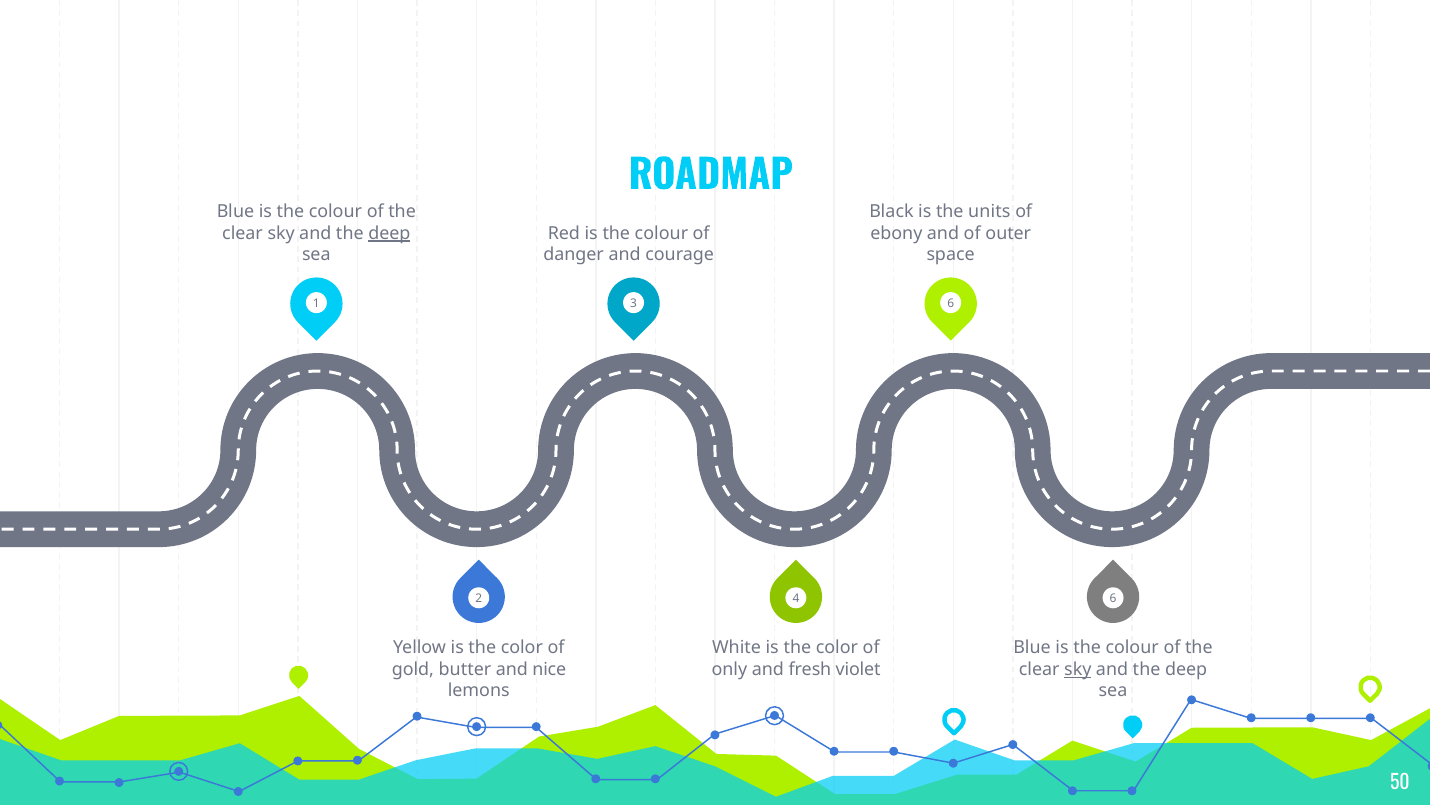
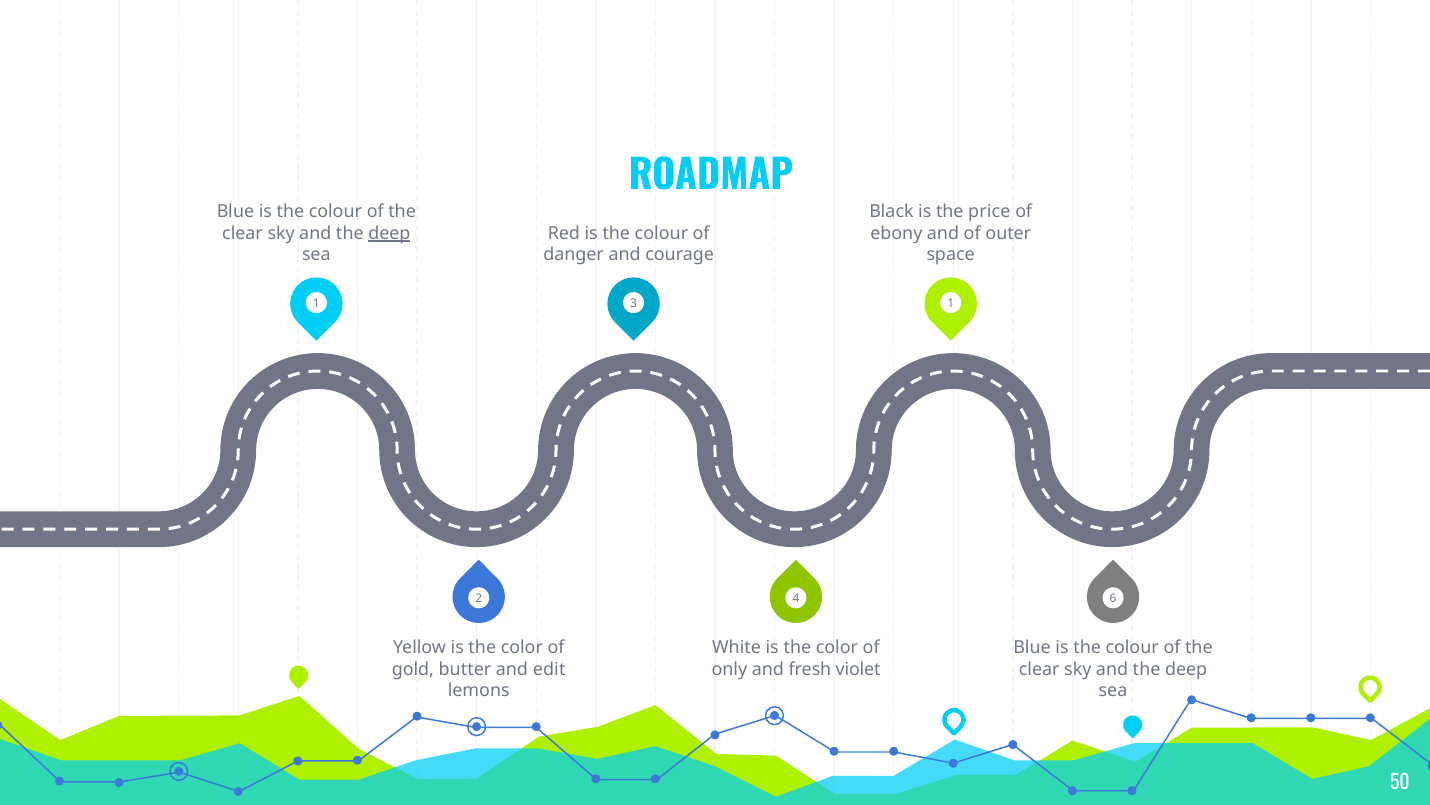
units: units -> price (989, 212)
3 6: 6 -> 1 (951, 303)
nice: nice -> edit (549, 669)
sky underline: present -> none (1078, 669)
